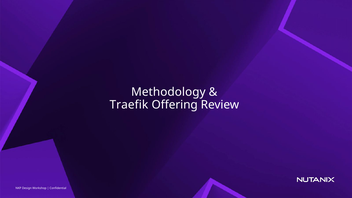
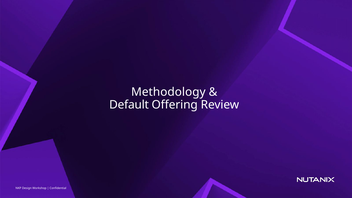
Traefik: Traefik -> Default (129, 105)
